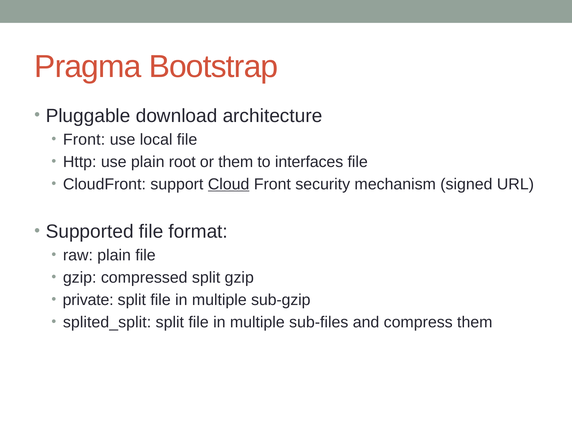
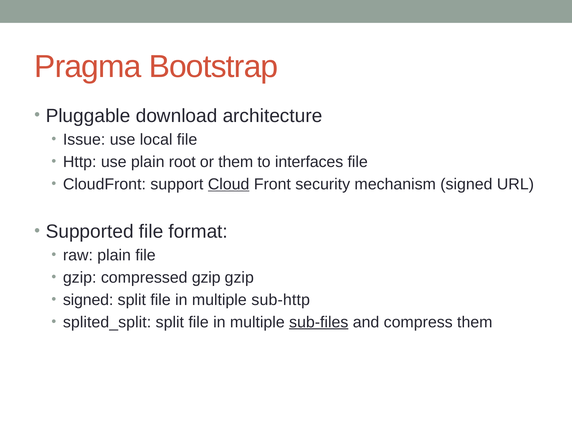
Front: Front -> Issue (84, 140)
compressed split: split -> gzip (206, 278)
private: private -> signed (88, 300)
sub-gzip: sub-gzip -> sub-http (281, 300)
sub-files underline: none -> present (319, 322)
